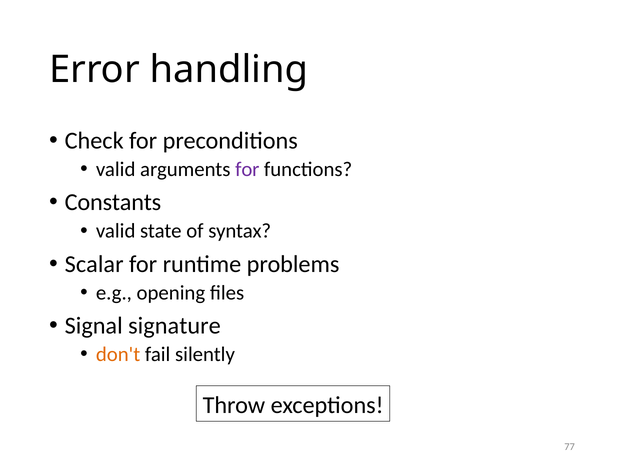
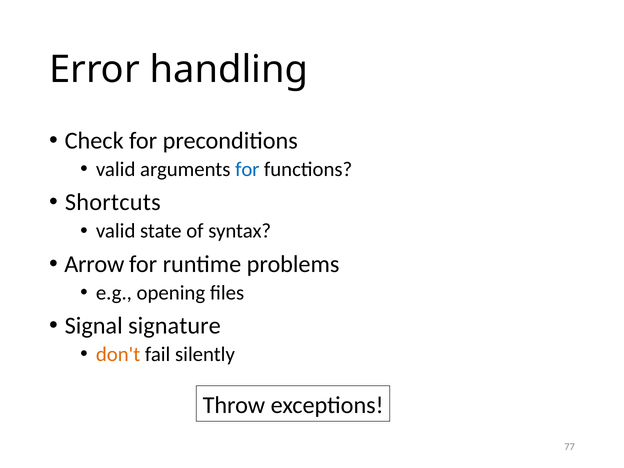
for colour: purple -> blue (247, 169)
Constants: Constants -> Shortcuts (113, 202)
Scalar: Scalar -> Arrow (94, 264)
